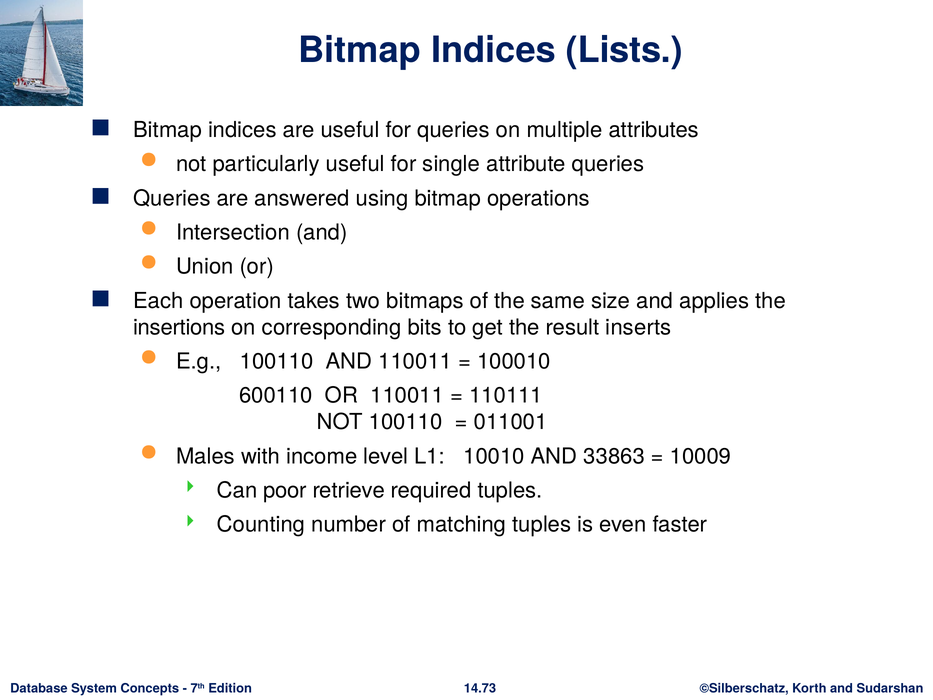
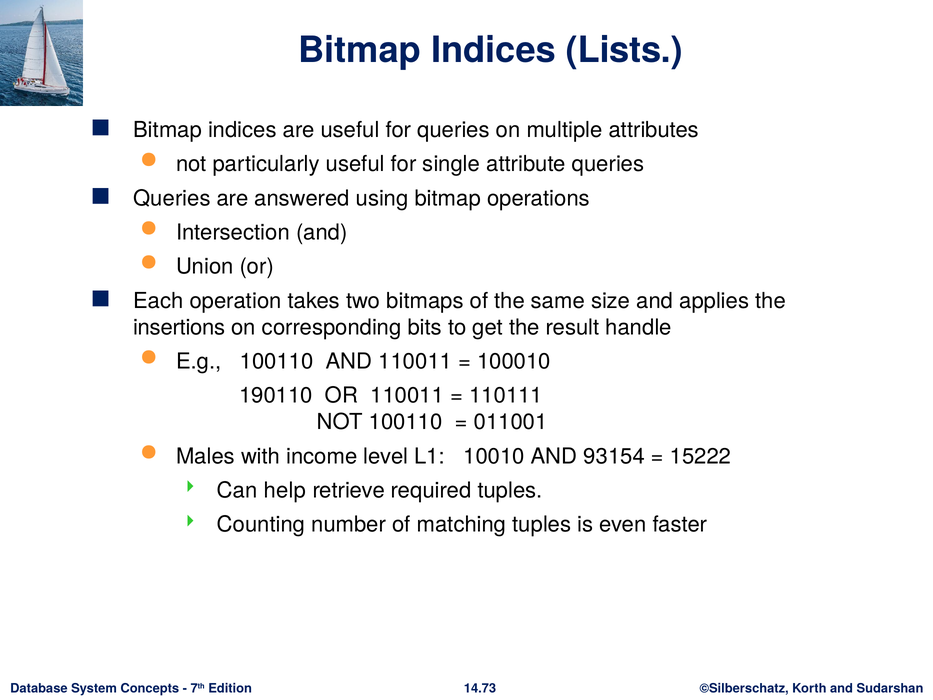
inserts: inserts -> handle (639, 327)
600110: 600110 -> 190110 (276, 396)
33863: 33863 -> 93154 (614, 456)
10009: 10009 -> 15222 (701, 456)
poor: poor -> help (285, 490)
